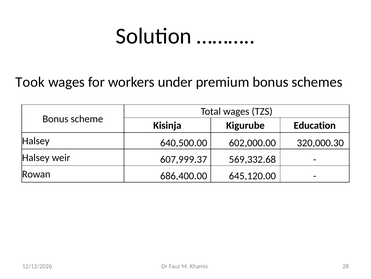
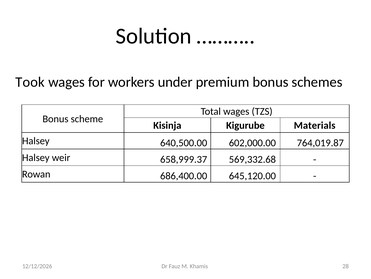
Education: Education -> Materials (315, 125)
320,000.30: 320,000.30 -> 764,019.87 (320, 142)
607,999.37: 607,999.37 -> 658,999.37 (184, 159)
